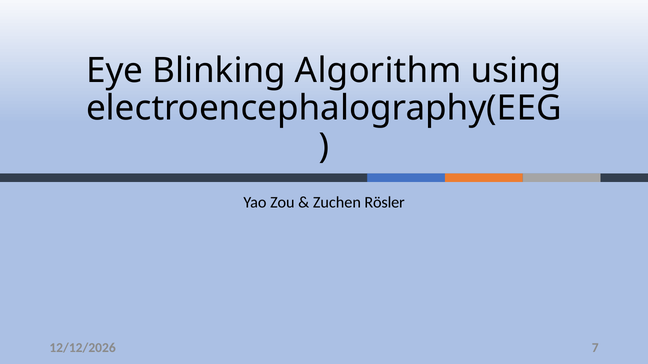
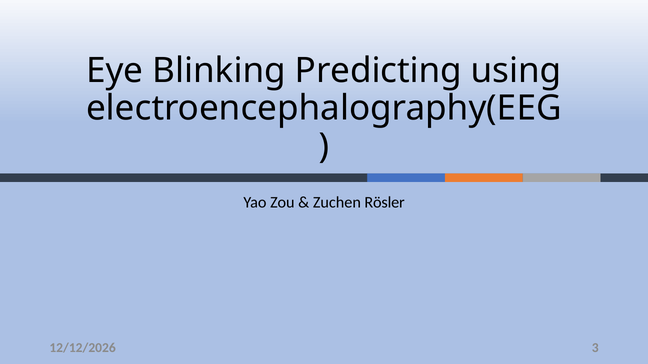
Algorithm: Algorithm -> Predicting (378, 71)
7: 7 -> 3 (595, 348)
